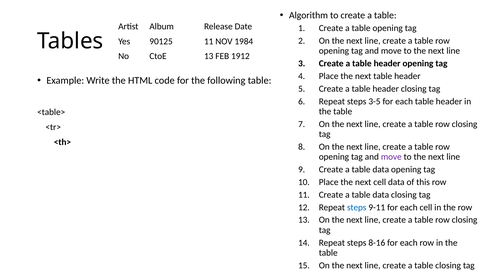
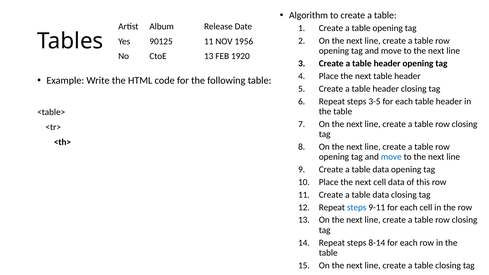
1984: 1984 -> 1956 (244, 41)
1912: 1912 -> 1920 (240, 56)
move colour: purple -> blue (391, 157)
8-16: 8-16 -> 8-14 (377, 243)
